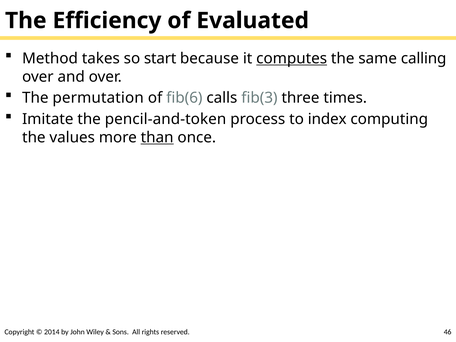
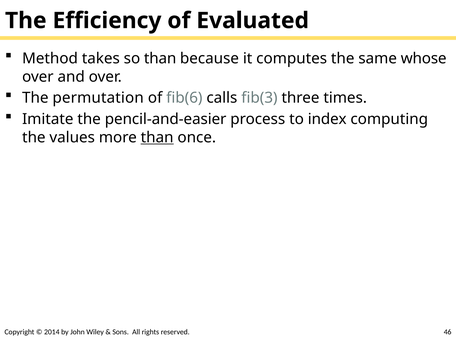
so start: start -> than (160, 58)
computes underline: present -> none (292, 58)
calling: calling -> whose (424, 58)
pencil-and-token: pencil-and-token -> pencil-and-easier (166, 119)
